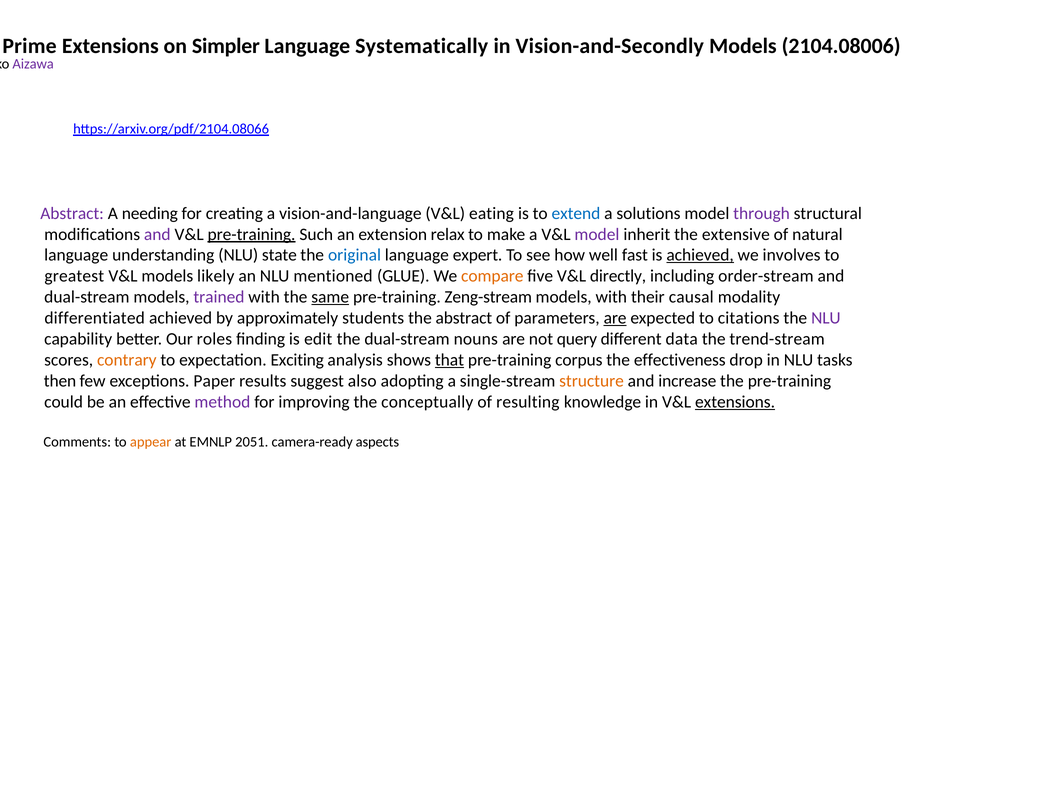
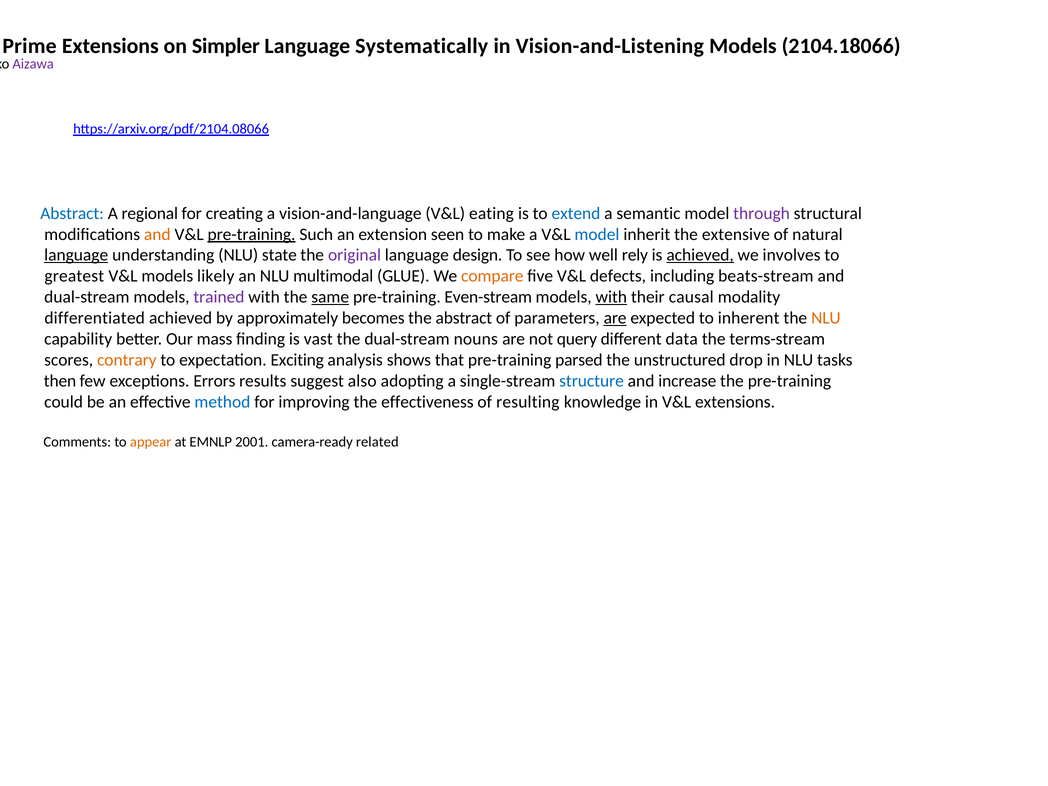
Vision-and-Secondly: Vision-and-Secondly -> Vision-and-Listening (610, 46)
2104.08006: 2104.08006 -> 2104.18066 (841, 46)
Abstract colour: purple -> blue (72, 213)
needing: needing -> regional (150, 213)
solutions: solutions -> semantic (648, 213)
and colour: purple -> orange (157, 234)
relax: relax -> seen (448, 234)
model colour: purple -> blue (597, 234)
language underline: none -> present (76, 255)
original colour: blue -> purple (355, 255)
expert: expert -> design (478, 255)
fast: fast -> rely (635, 255)
mentioned: mentioned -> multimodal (333, 276)
directly: directly -> defects (618, 276)
order-stream: order-stream -> beats-stream (766, 276)
Zeng-stream: Zeng-stream -> Even-stream (488, 297)
with underline: none -> present (611, 297)
students: students -> becomes (373, 318)
citations: citations -> inherent (749, 318)
NLU colour: purple -> orange (826, 318)
roles: roles -> mass (215, 339)
edit: edit -> vast (318, 339)
trend-stream: trend-stream -> terms-stream (777, 339)
that underline: present -> none (449, 360)
corpus: corpus -> parsed (579, 360)
effectiveness: effectiveness -> unstructured (680, 360)
Paper: Paper -> Errors (214, 381)
structure colour: orange -> blue (592, 381)
method colour: purple -> blue (222, 402)
conceptually: conceptually -> effectiveness (427, 402)
extensions underline: present -> none (735, 402)
2051: 2051 -> 2001 (252, 442)
aspects: aspects -> related (377, 442)
